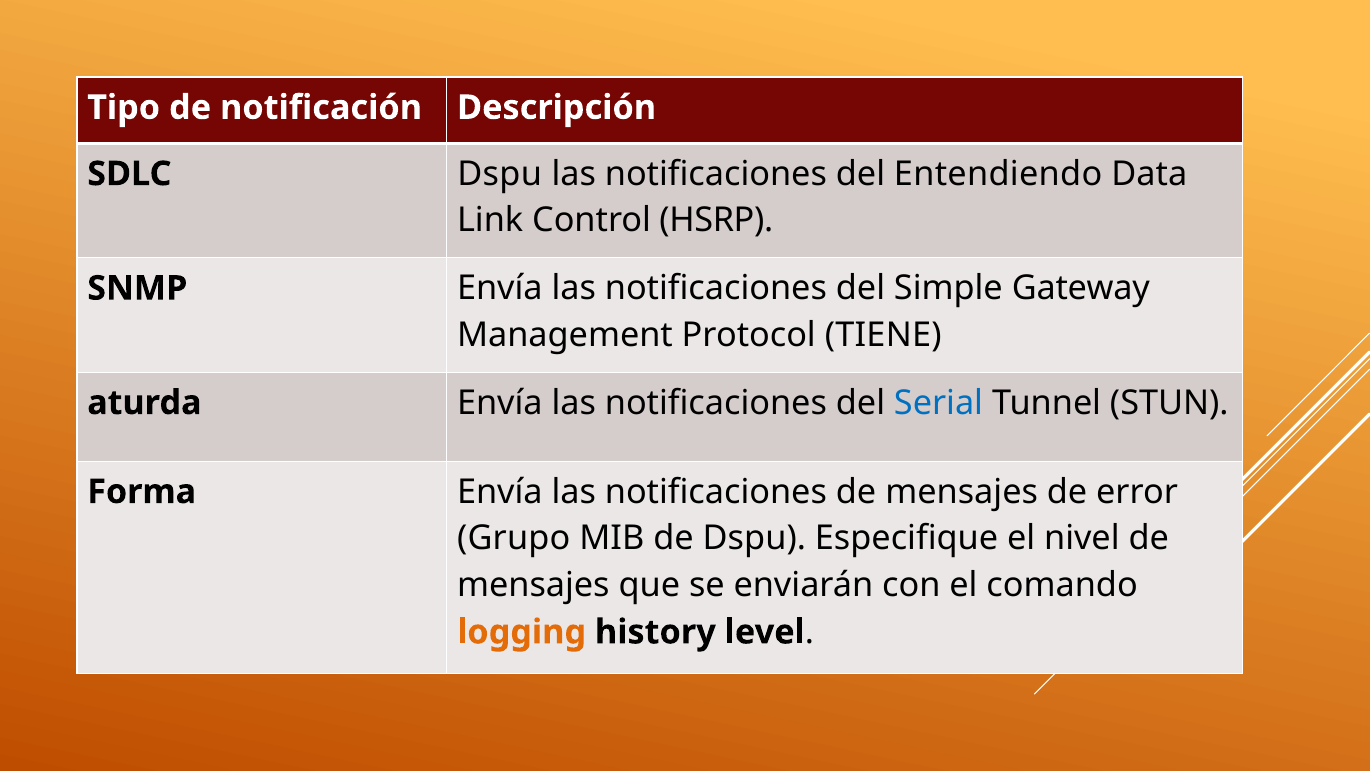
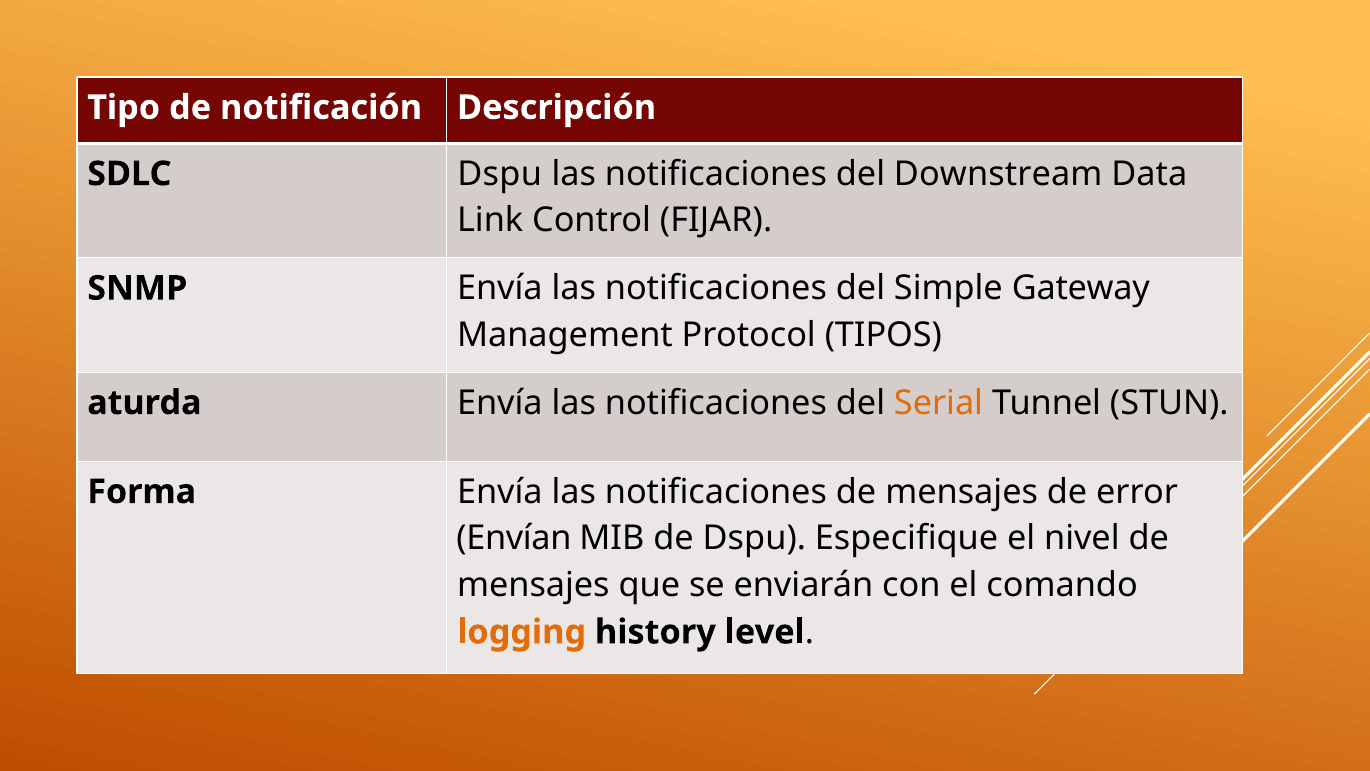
Entendiendo: Entendiendo -> Downstream (998, 174)
HSRP: HSRP -> FIJAR (716, 221)
Protocol TIENE: TIENE -> TIPOS (883, 335)
Serial colour: blue -> orange (939, 403)
Grupo: Grupo -> Envían (514, 538)
